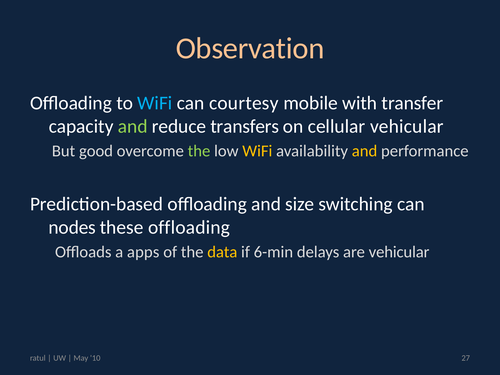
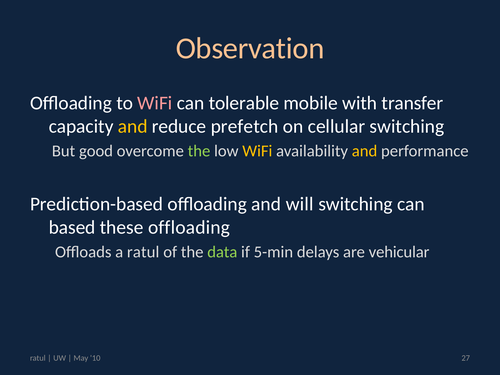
WiFi colour: light blue -> pink (155, 103)
courtesy: courtesy -> tolerable (244, 103)
and colour: light green -> yellow (133, 126)
transfers: transfers -> prefetch (245, 126)
cellular vehicular: vehicular -> switching (407, 126)
size: size -> will (300, 204)
nodes: nodes -> based (72, 227)
a apps: apps -> ratul (143, 252)
data colour: yellow -> light green (222, 252)
6-min: 6-min -> 5-min (273, 252)
